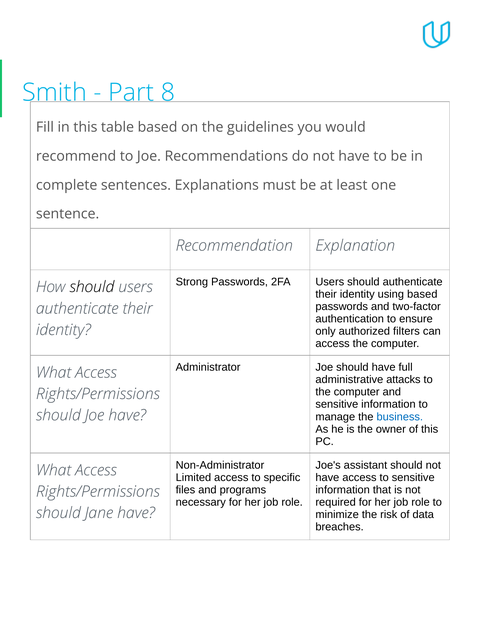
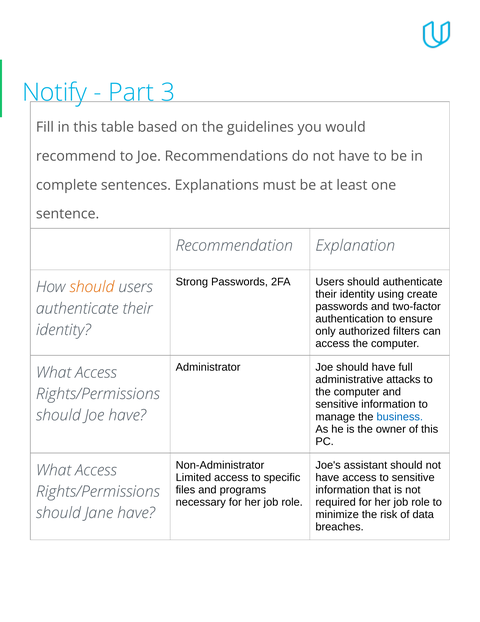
Smith: Smith -> Notify (55, 92)
8: 8 -> 3 (168, 92)
should colour: black -> orange (92, 287)
using based: based -> create (422, 294)
